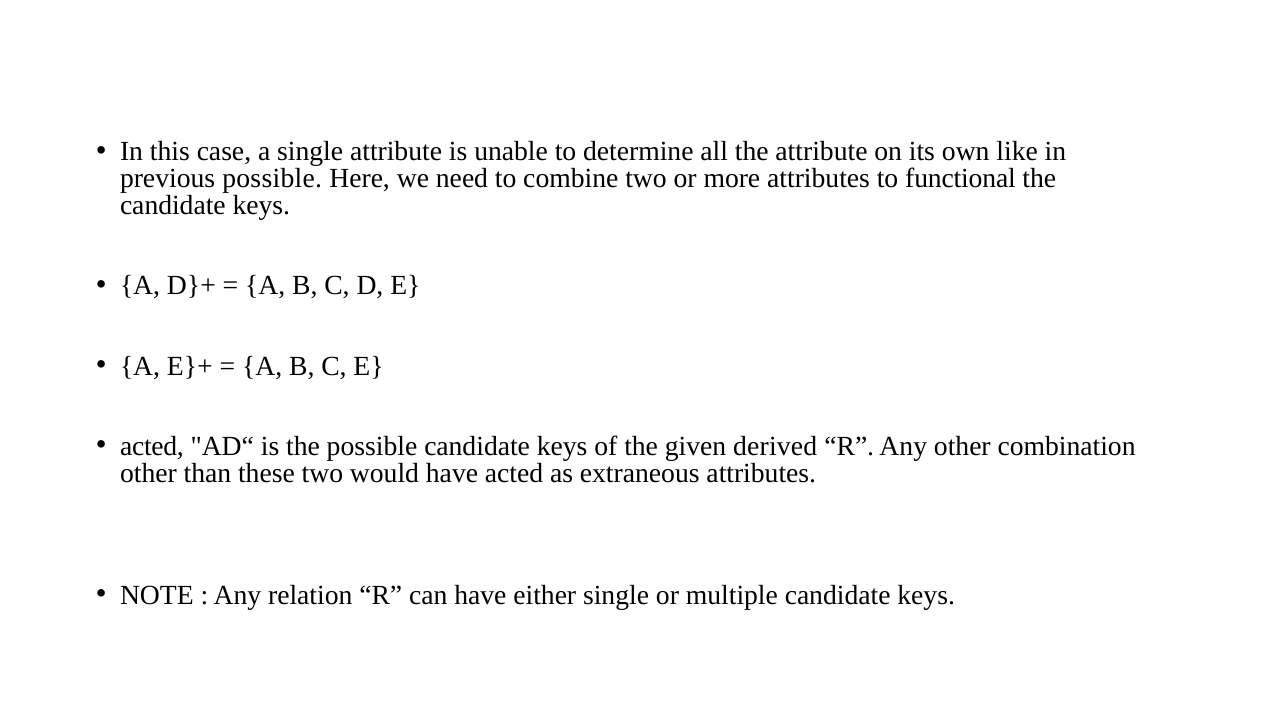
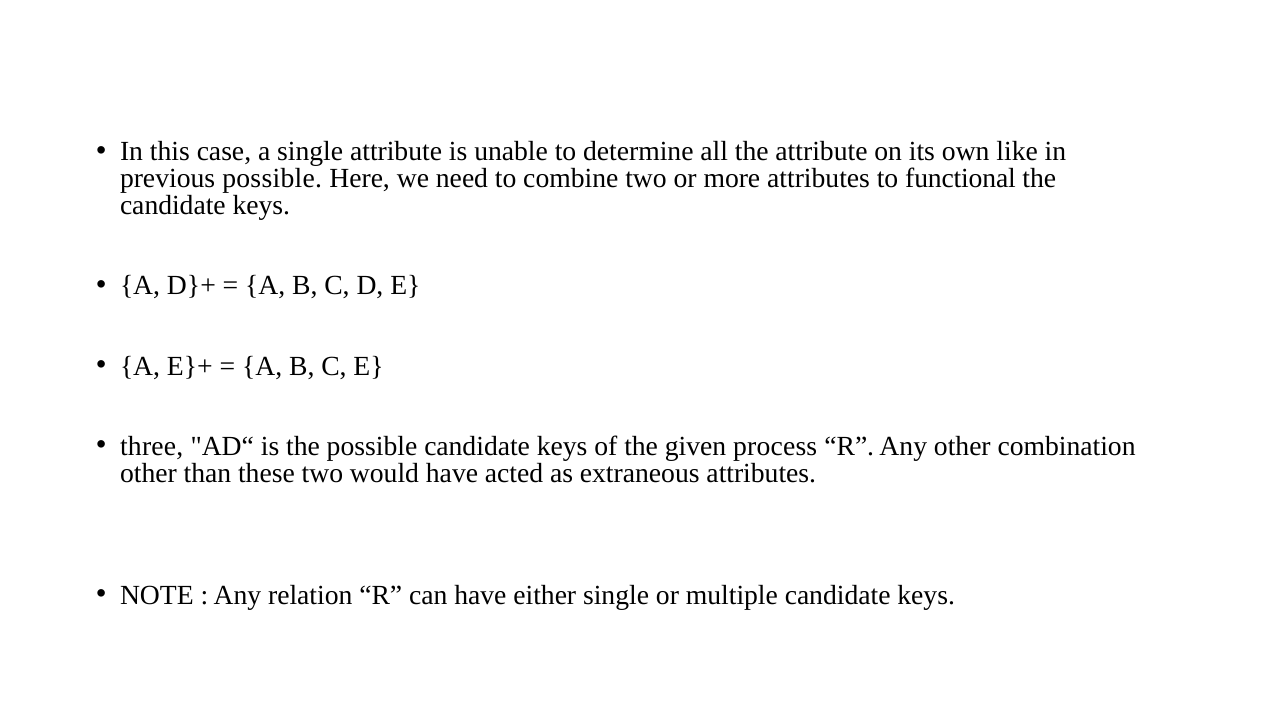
acted: acted -> three (152, 447)
derived: derived -> process (775, 447)
